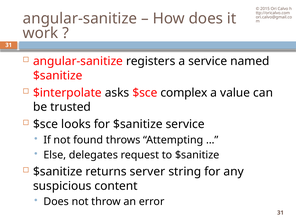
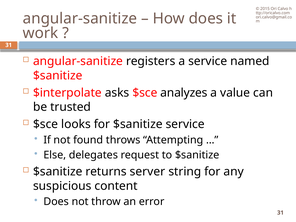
complex: complex -> analyzes (184, 93)
